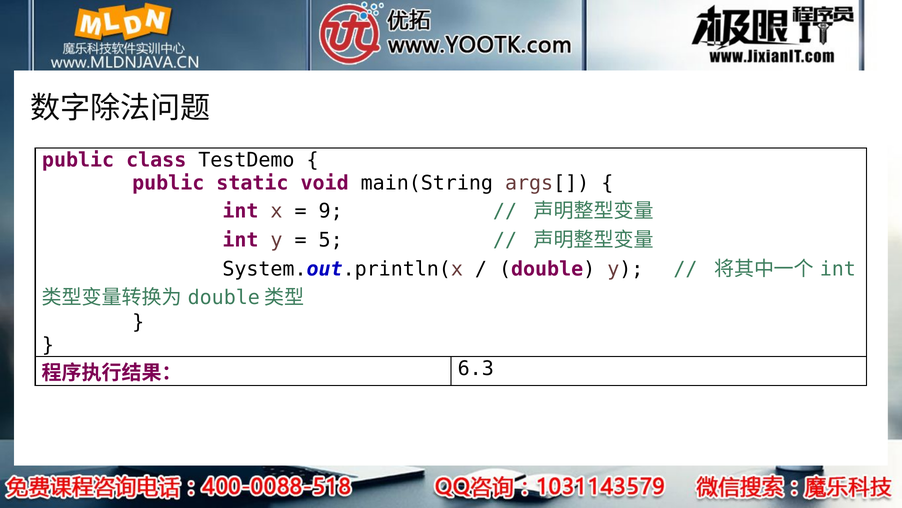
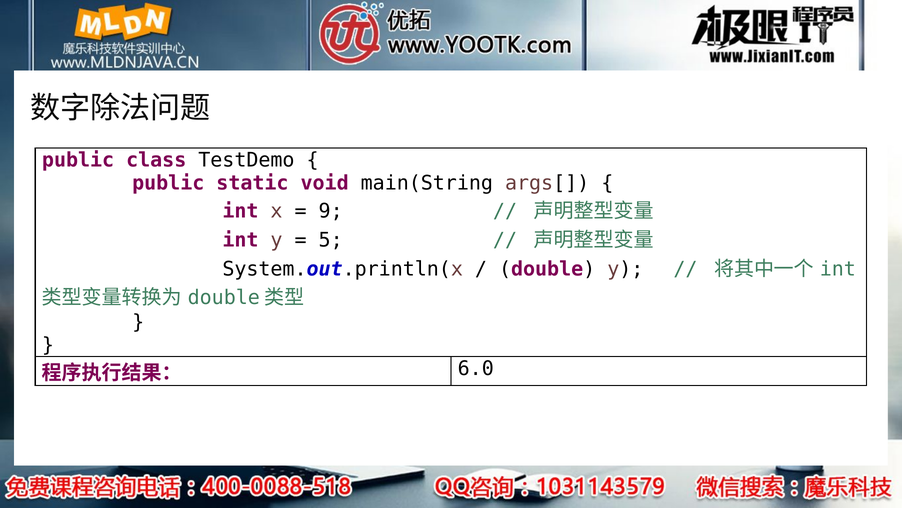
6.3: 6.3 -> 6.0 (476, 368)
